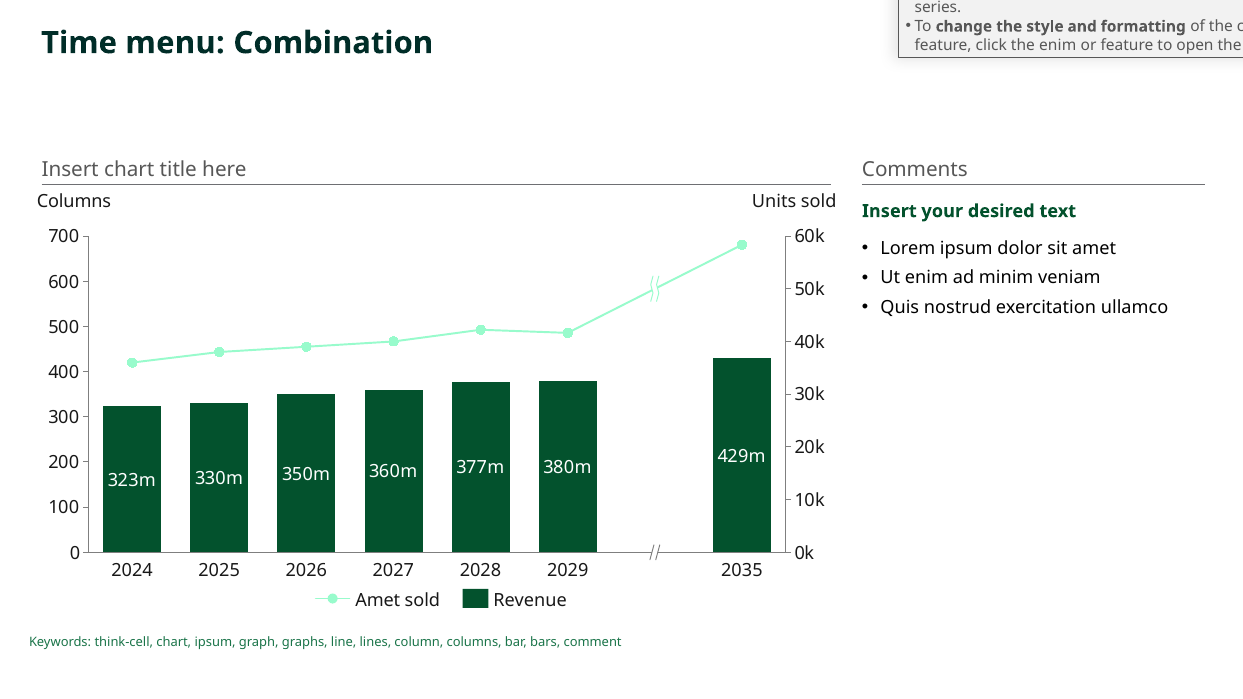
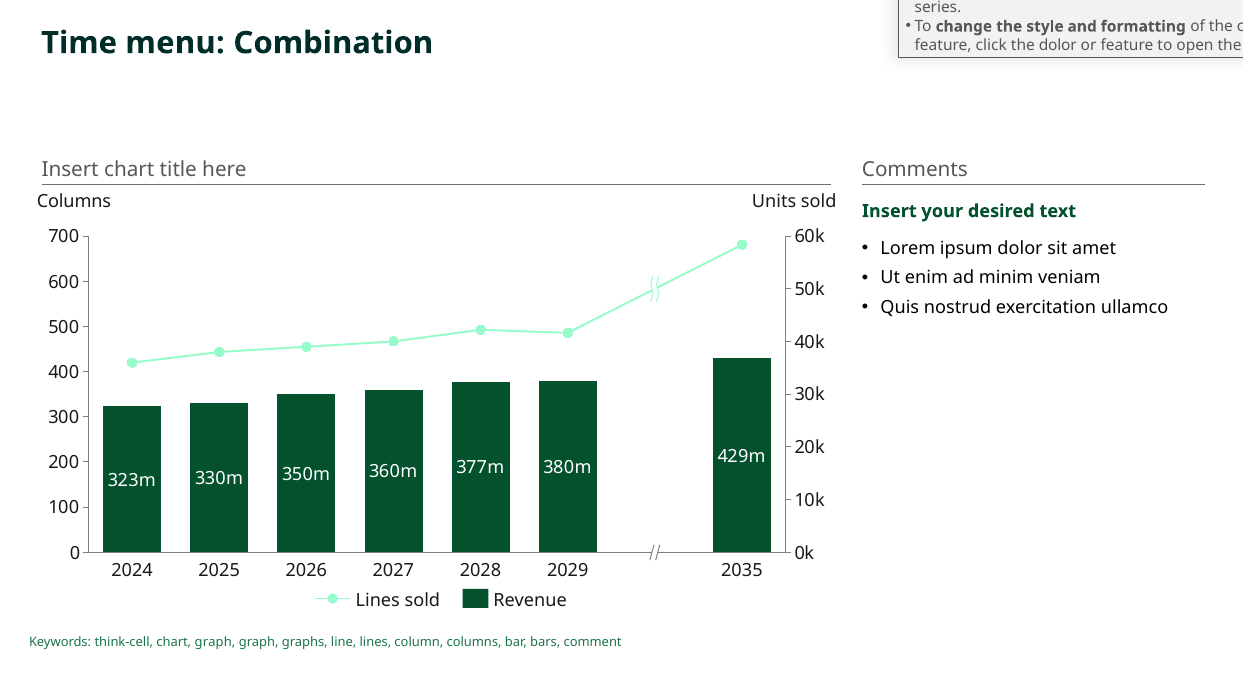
the enim: enim -> dolor (1058, 45)
Amet: Amet -> Lines (378, 601)
chart ipsum: ipsum -> graph (215, 642)
